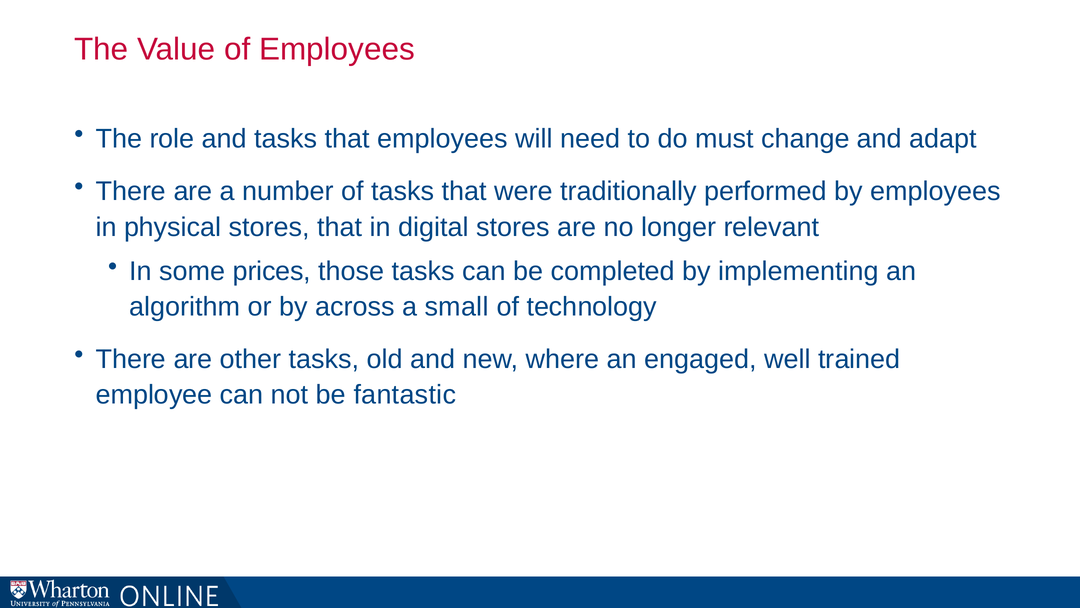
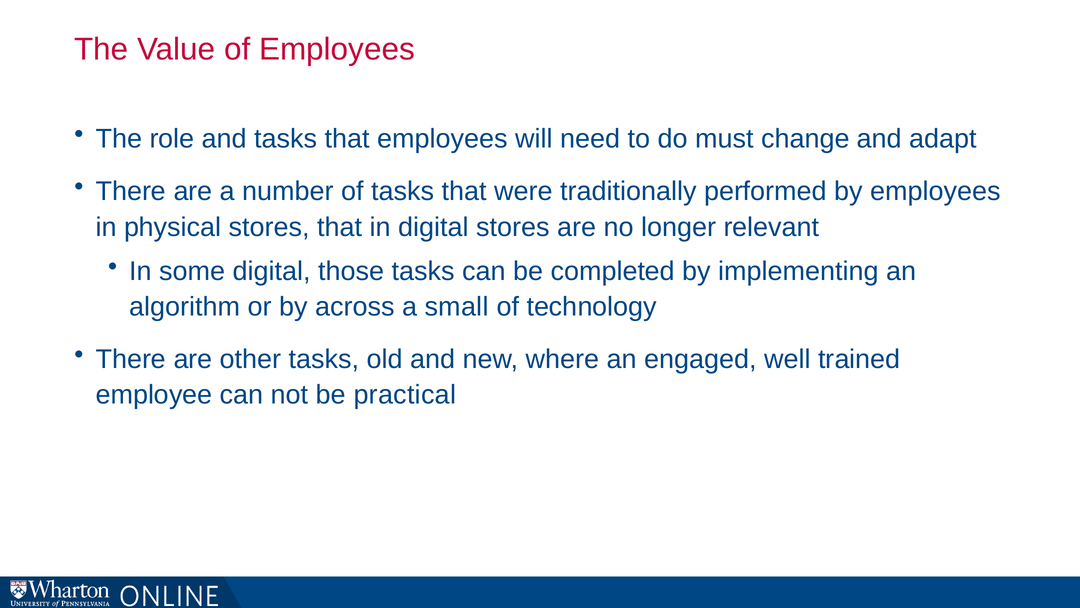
some prices: prices -> digital (272, 271)
fantastic: fantastic -> practical (405, 395)
